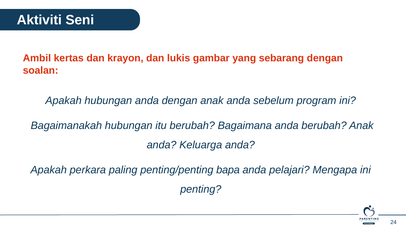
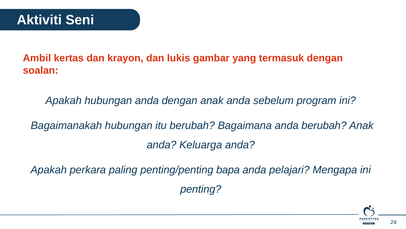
sebarang: sebarang -> termasuk (281, 58)
